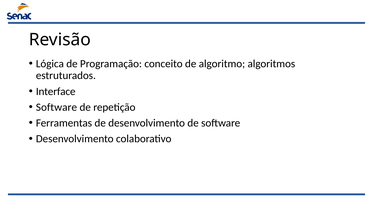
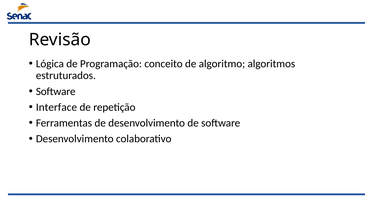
Interface: Interface -> Software (56, 92)
Software: Software -> Interface (56, 108)
